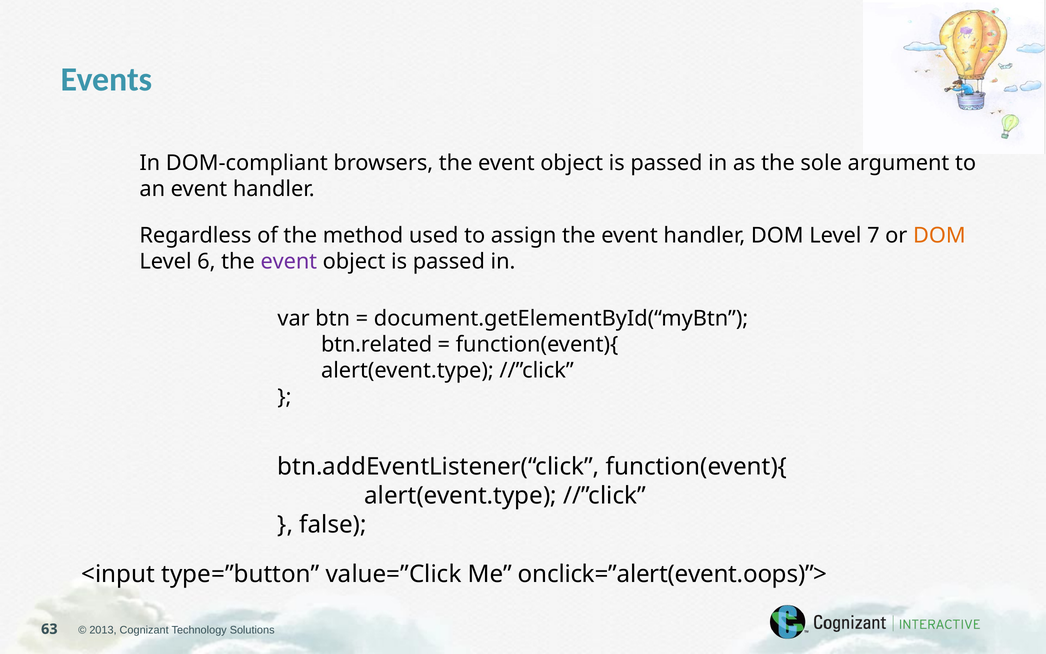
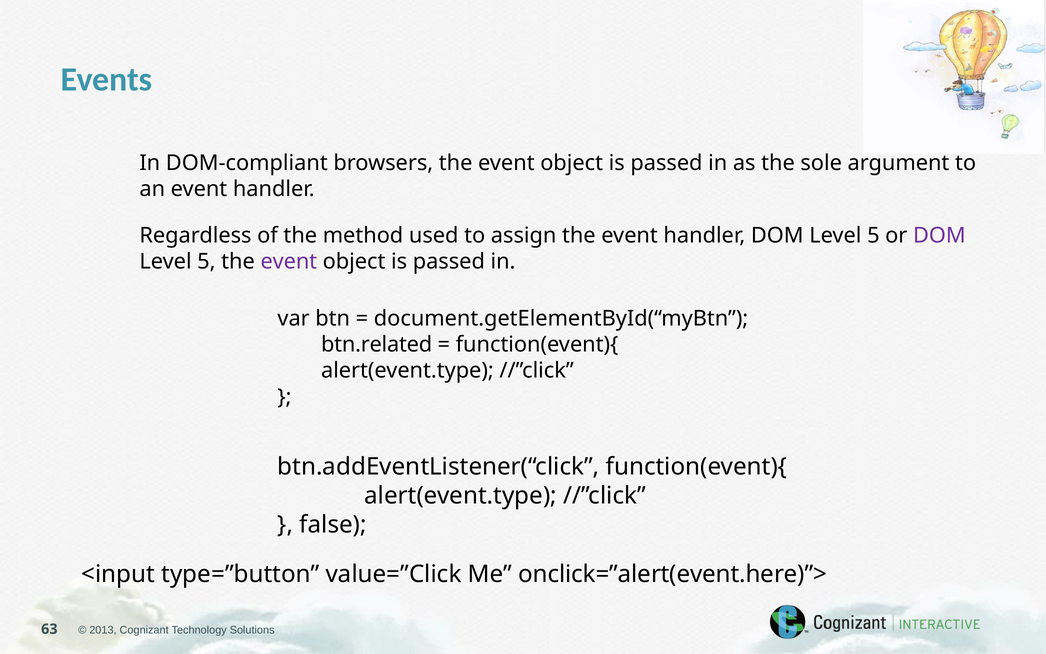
handler DOM Level 7: 7 -> 5 (873, 235)
DOM colour: orange -> purple (939, 235)
6: 6 -> 5 (206, 262)
onclick=”alert(event.oops)”>: onclick=”alert(event.oops)”> -> onclick=”alert(event.here)”> (673, 574)
